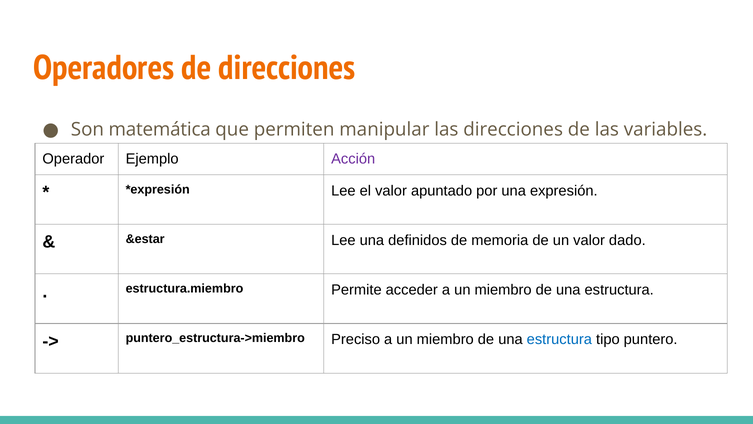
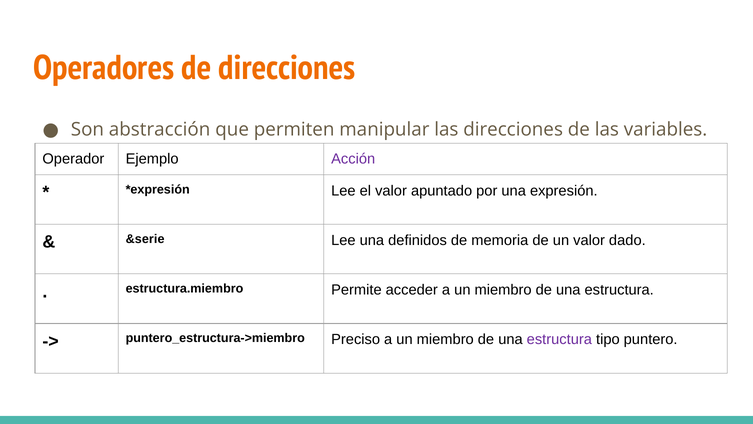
matemática: matemática -> abstracción (160, 130)
&estar: &estar -> &serie (145, 239)
estructura colour: blue -> purple (559, 339)
